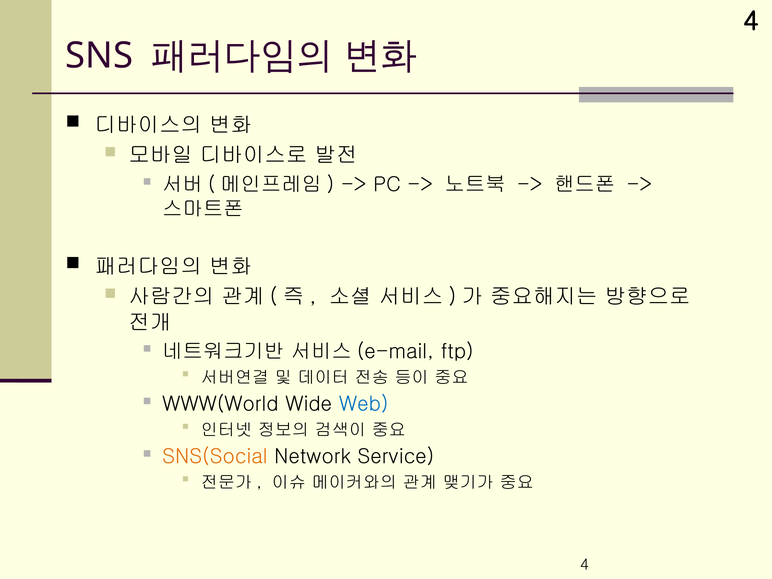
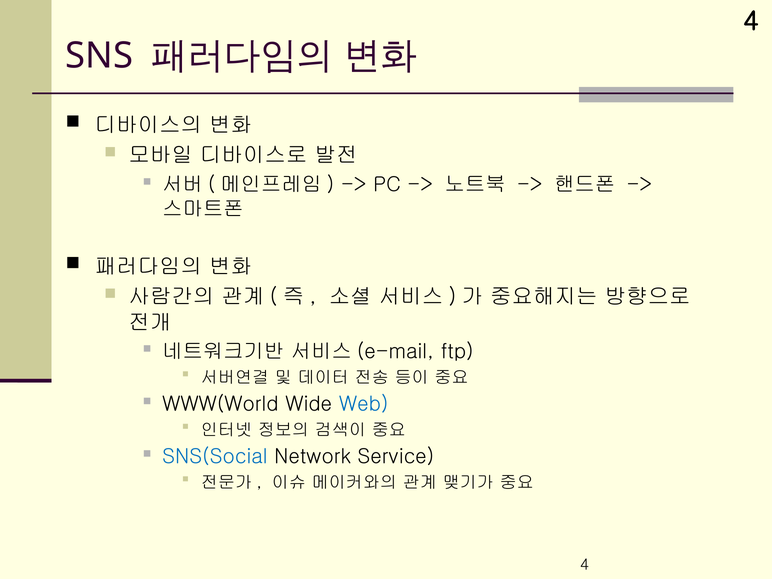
SNS(Social colour: orange -> blue (215, 457)
